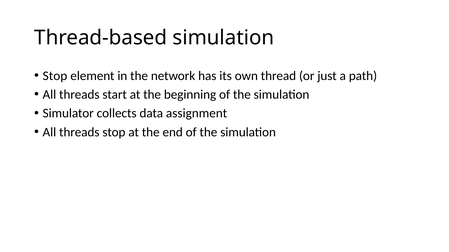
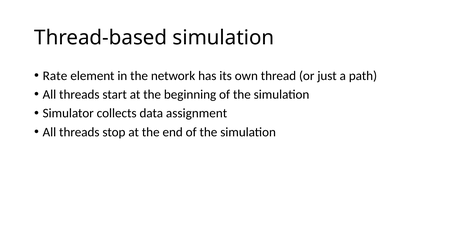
Stop: Stop -> Rate (55, 76)
